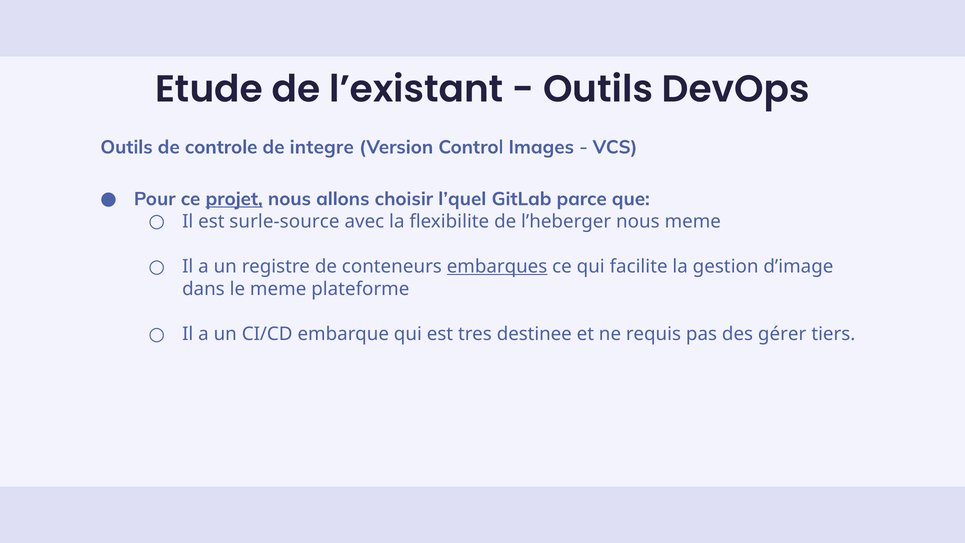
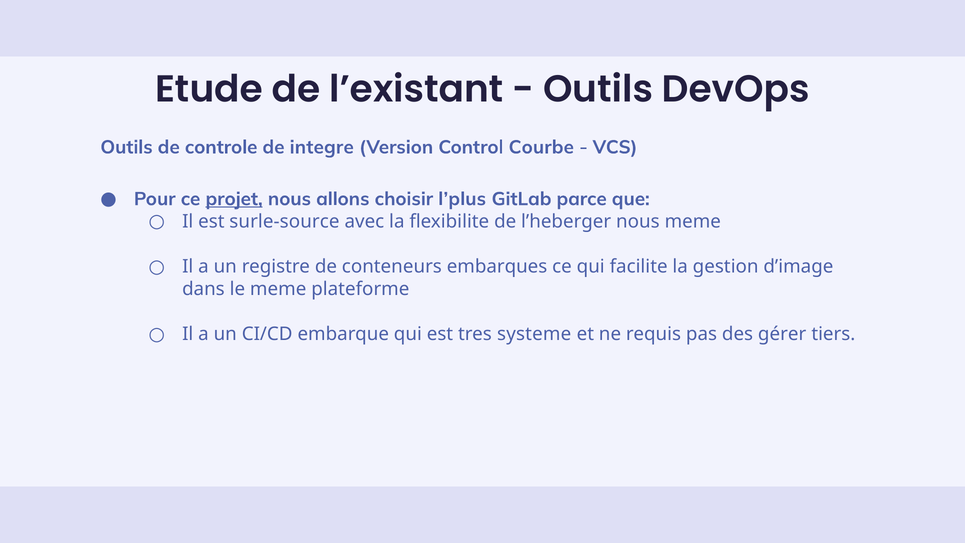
Images: Images -> Courbe (541, 147)
l’quel: l’quel -> l’plus (462, 199)
embarques underline: present -> none (497, 267)
destinee: destinee -> systeme (534, 334)
